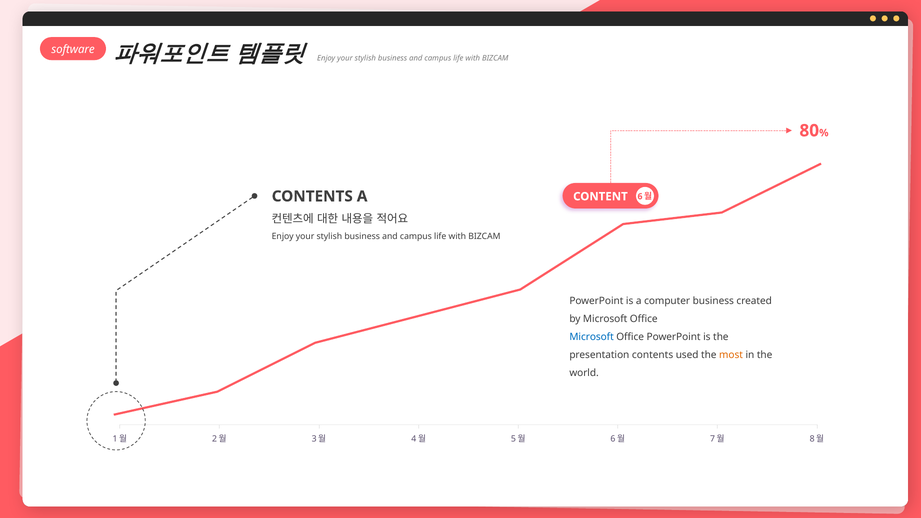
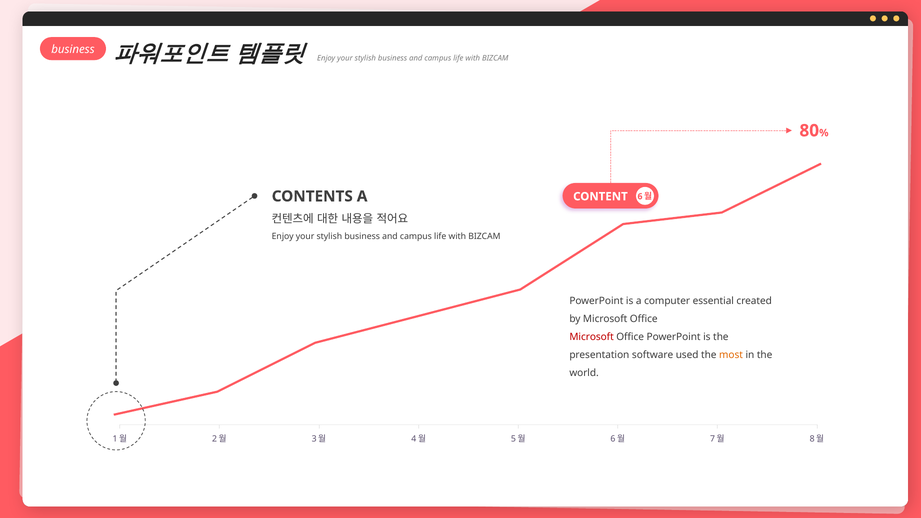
software: software -> business (73, 49)
computer business: business -> essential (713, 301)
Microsoft colour: blue -> red (592, 337)
presentation contents: contents -> software (653, 355)
